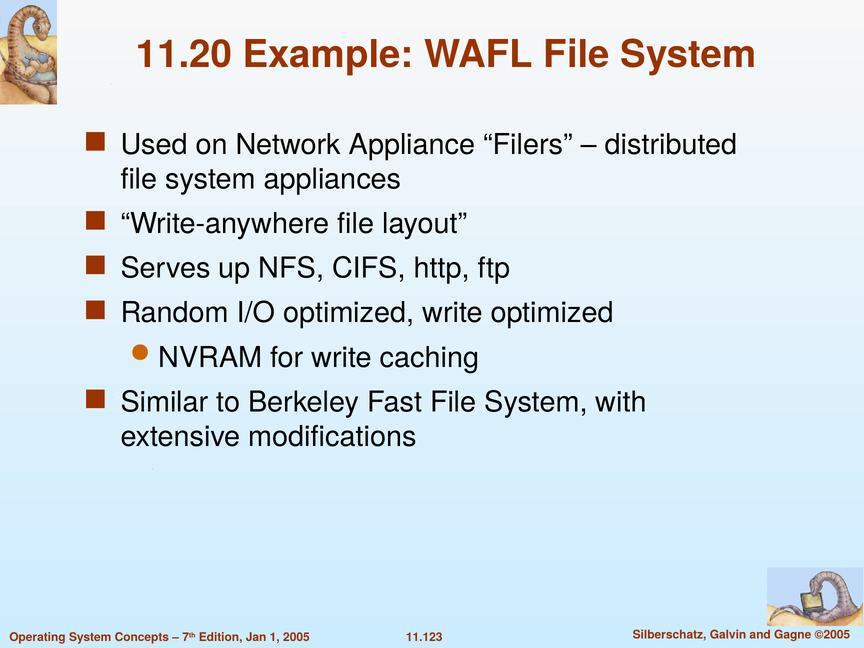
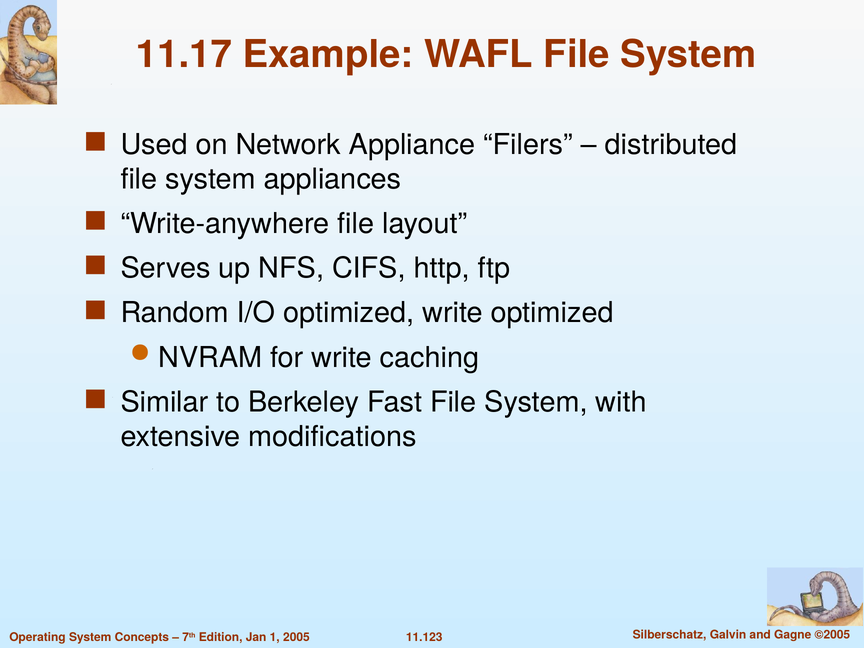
11.20: 11.20 -> 11.17 (184, 54)
